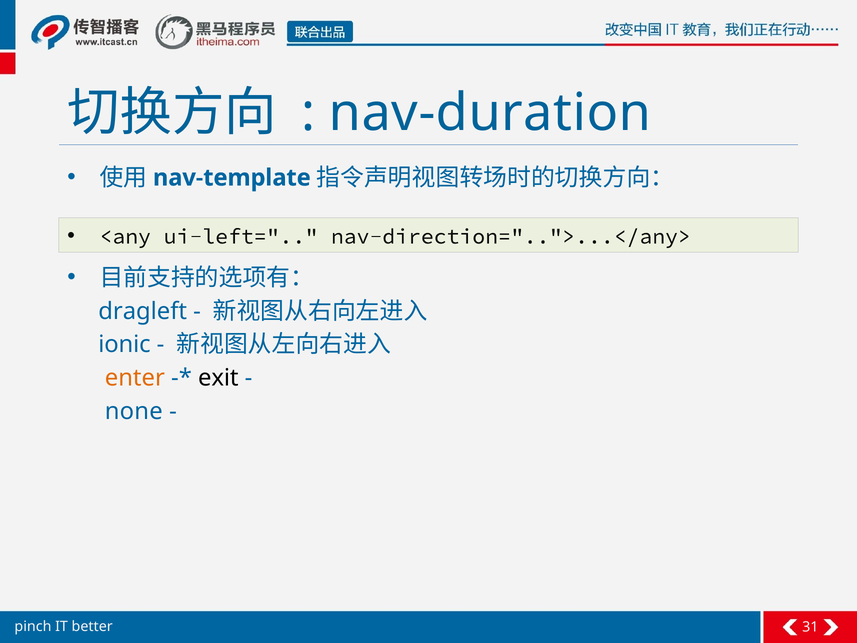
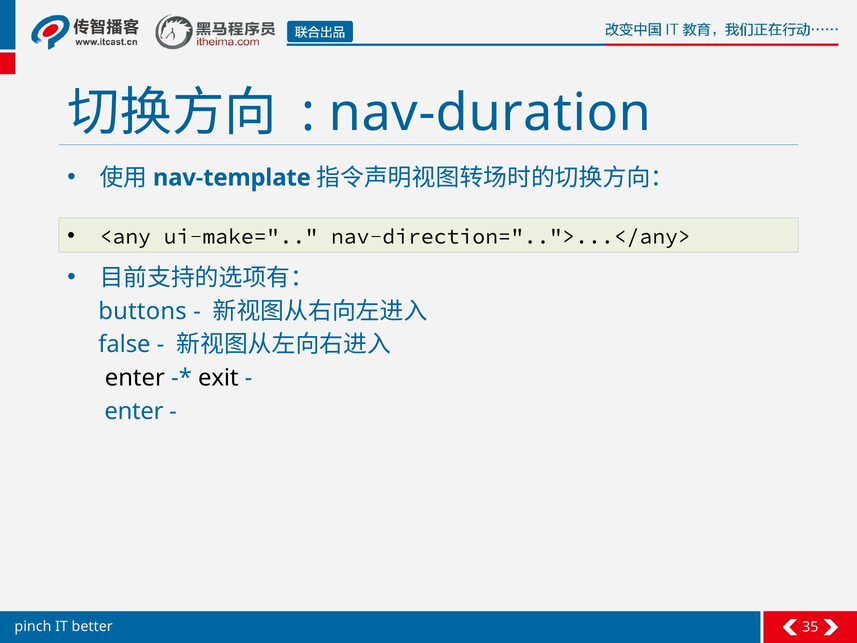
ui-left=: ui-left= -> ui-make= (241, 236)
dragleft: dragleft -> buttons (143, 311)
ionic: ionic -> false (124, 344)
enter colour: orange -> black (135, 378)
none: none -> enter (134, 411)
31: 31 -> 35 (810, 627)
